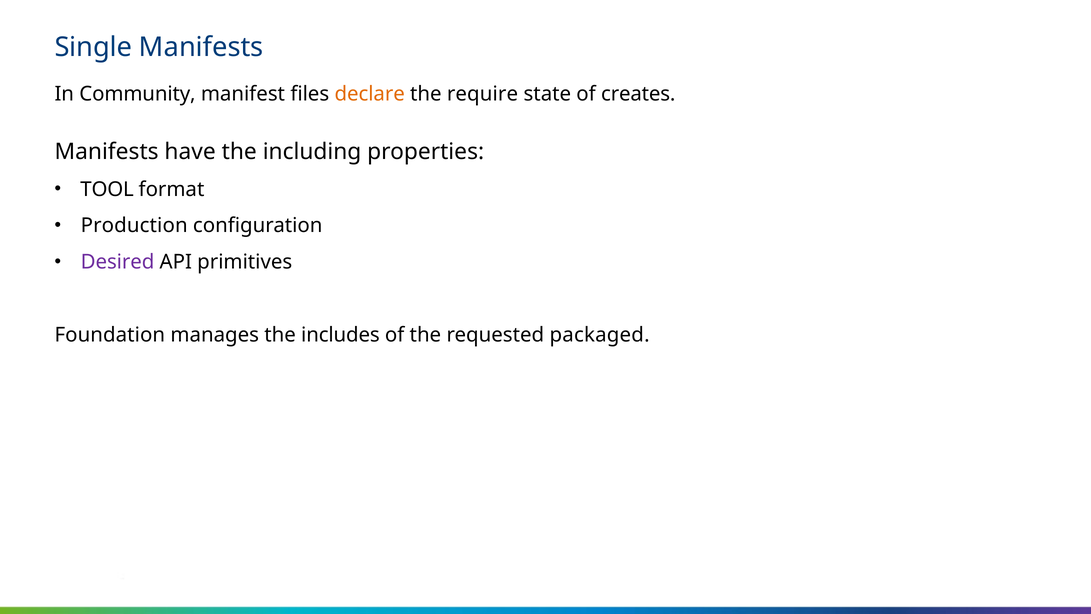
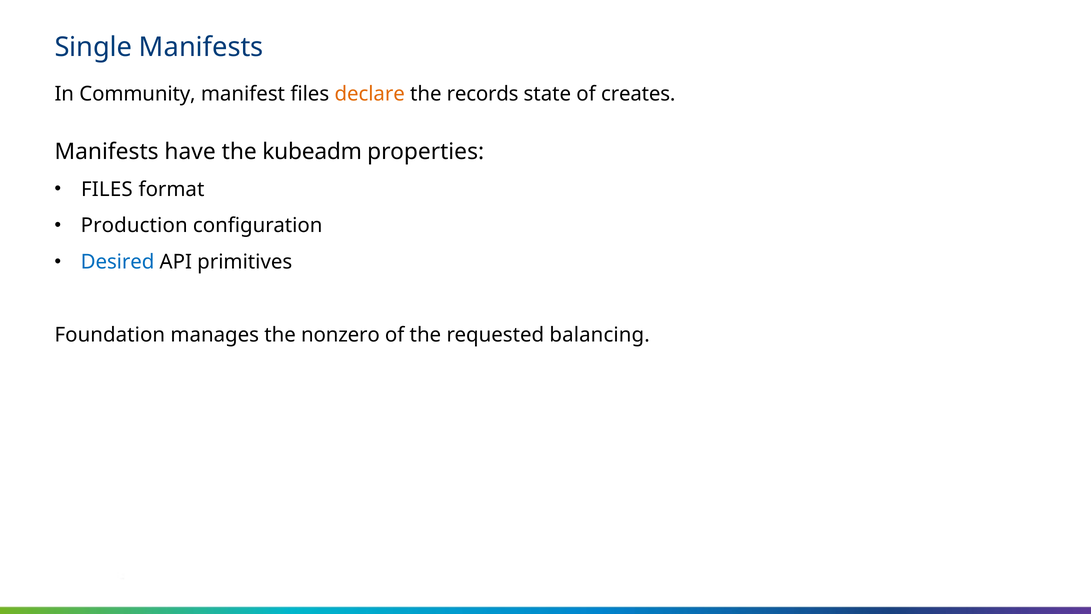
require: require -> records (483, 94)
including: including -> kubeadm (312, 152)
TOOL: TOOL -> FILES (107, 189)
Desired colour: purple -> blue (118, 262)
includes: includes -> nonzero (340, 335)
packaged: packaged -> balancing (600, 335)
